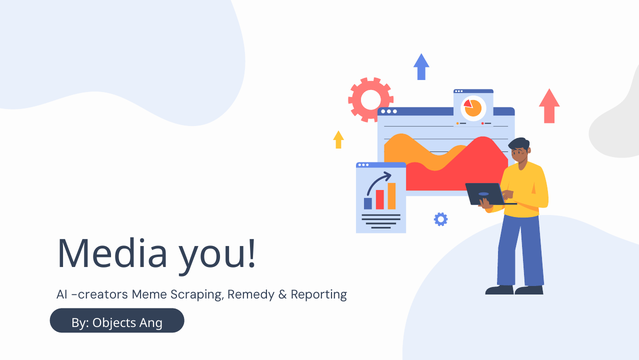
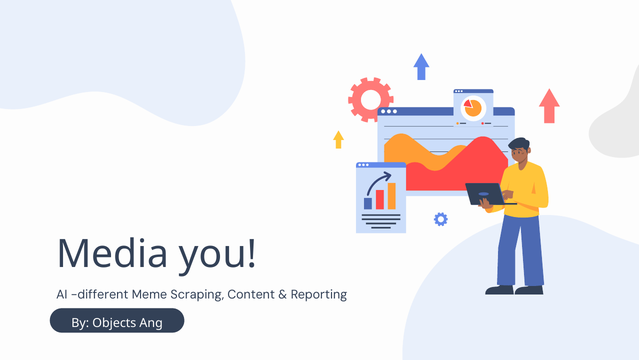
creators: creators -> different (100, 294)
Remedy: Remedy -> Content (251, 294)
